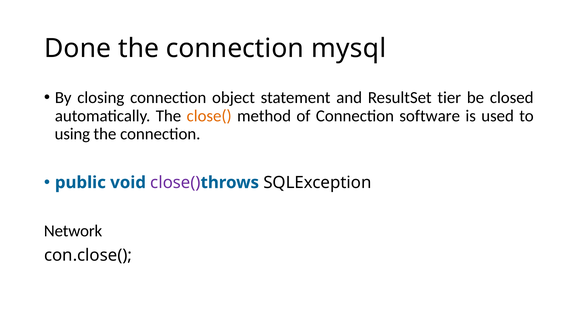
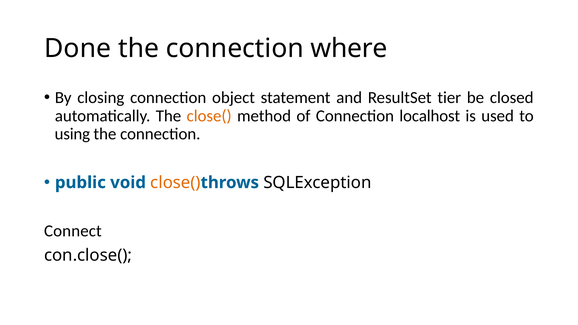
mysql: mysql -> where (349, 49)
software: software -> localhost (430, 116)
close( colour: purple -> orange (175, 183)
Network: Network -> Connect (73, 231)
